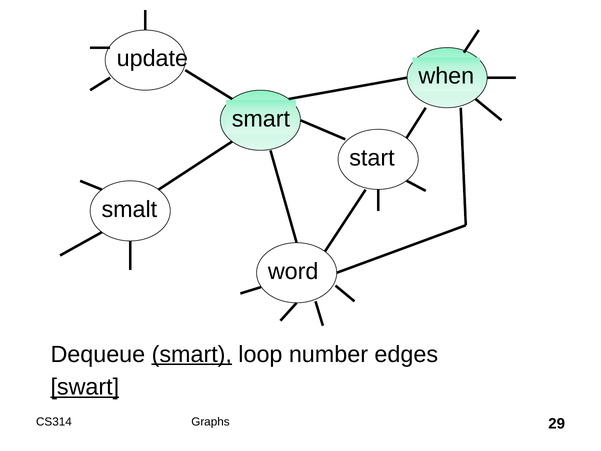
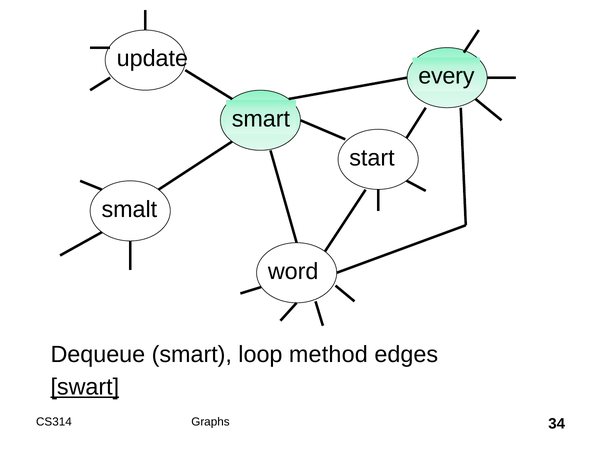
when: when -> every (446, 76)
smart underline: present -> none (192, 354)
number: number -> method (328, 354)
29: 29 -> 34 (557, 424)
